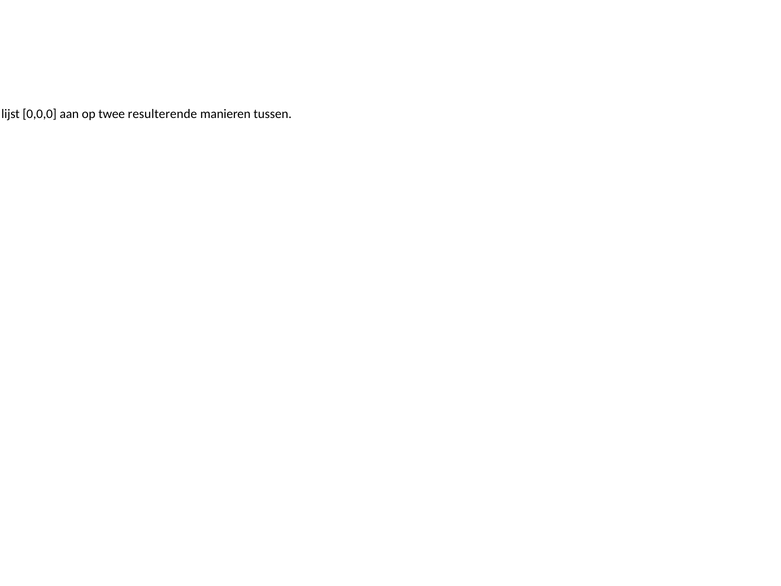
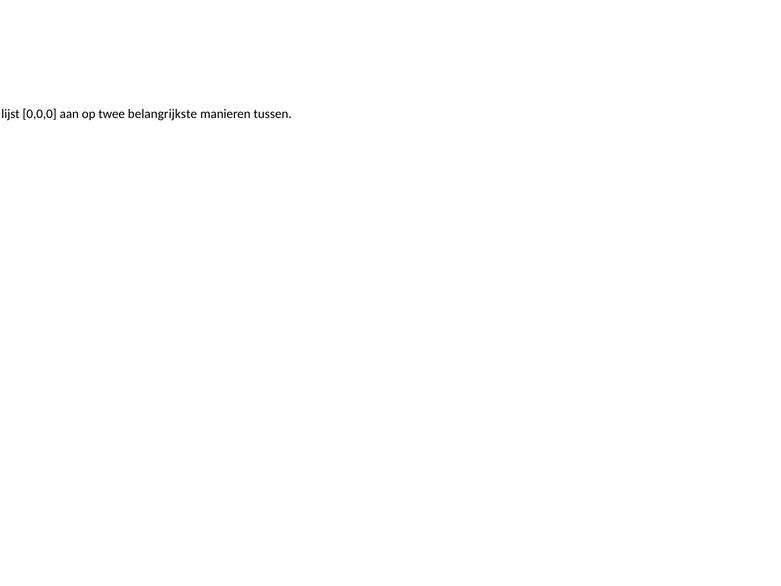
resulterende: resulterende -> belangrijkste (162, 114)
